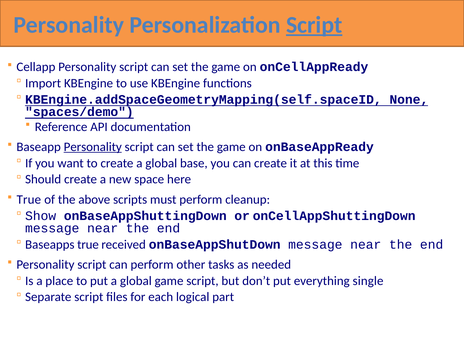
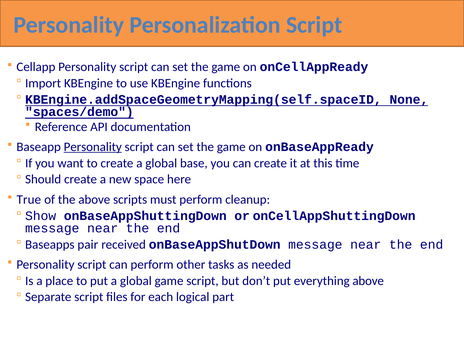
Script underline: present -> none (314, 25)
Baseapps true: true -> pair (88, 244)
everything single: single -> above (368, 281)
